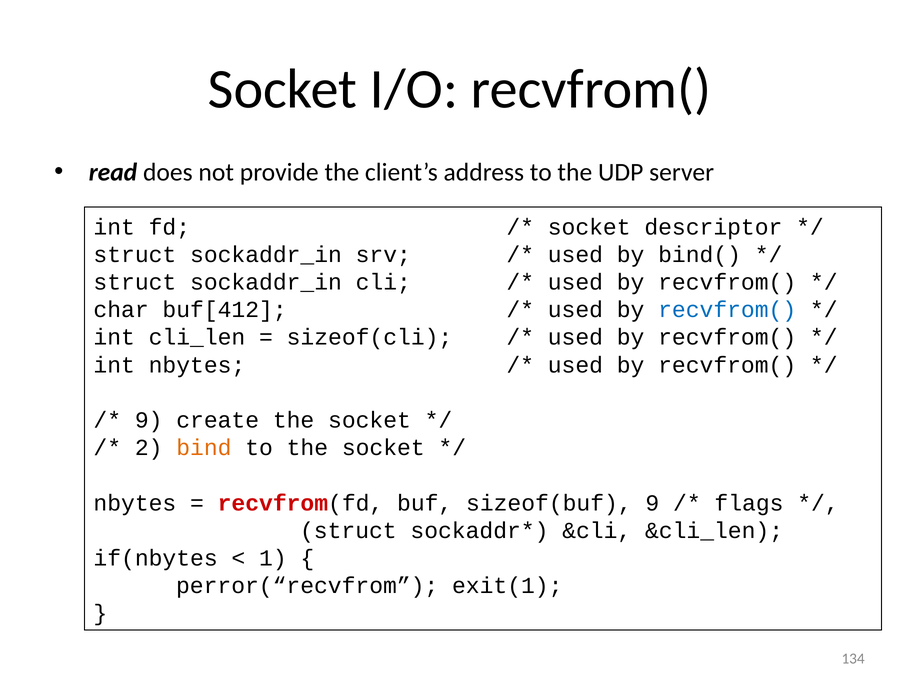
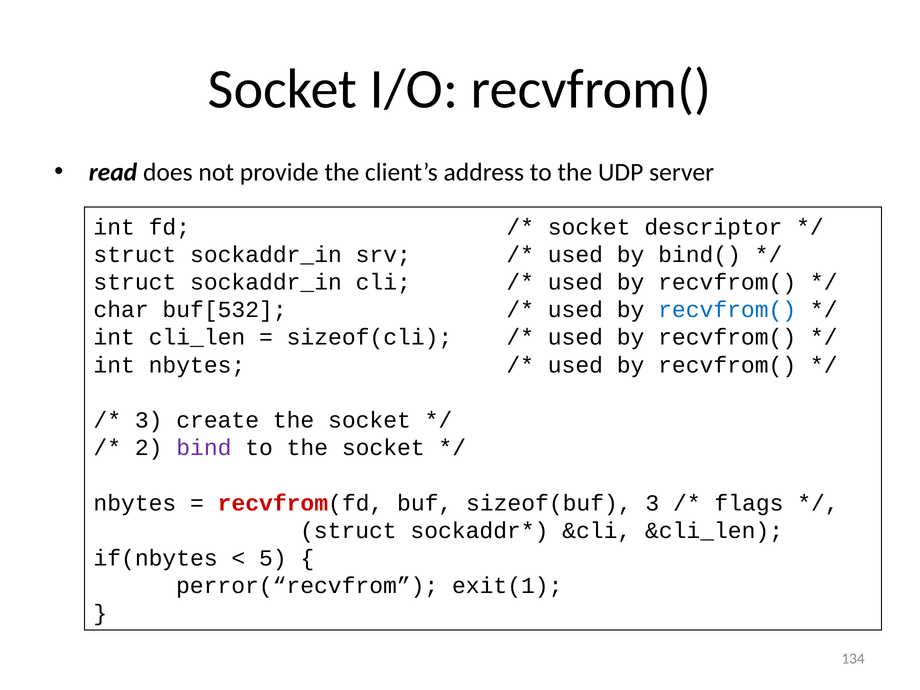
buf[412: buf[412 -> buf[532 (225, 310)
9: 9 -> 3 (149, 420)
bind colour: orange -> purple (204, 448)
sizeof(buf 9: 9 -> 3 (652, 503)
1: 1 -> 5 (273, 558)
